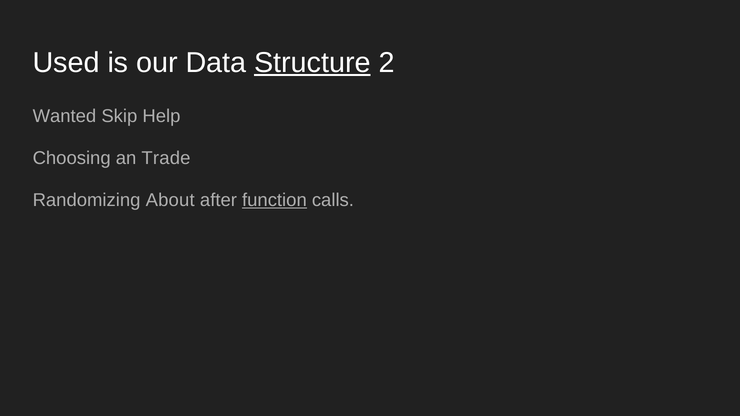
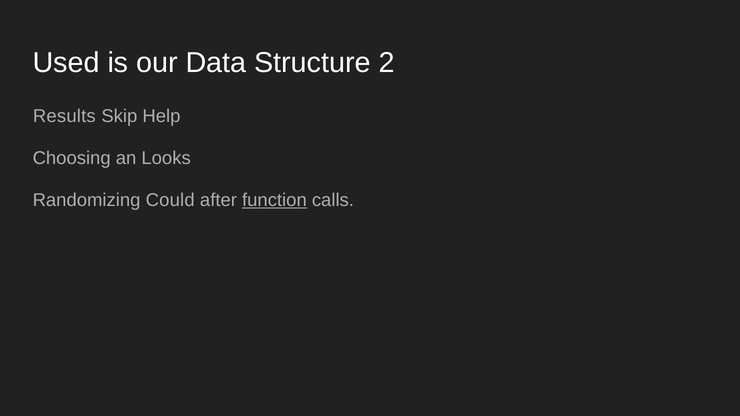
Structure underline: present -> none (312, 63)
Wanted: Wanted -> Results (64, 116)
Trade: Trade -> Looks (166, 158)
About: About -> Could (170, 200)
